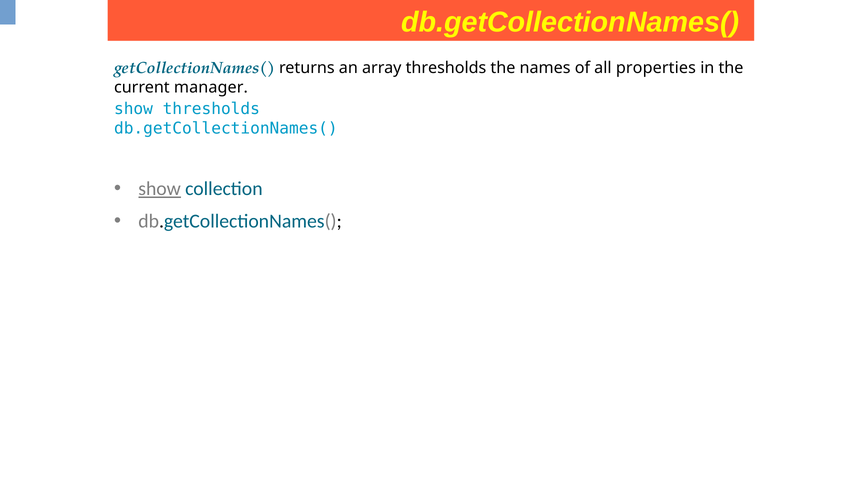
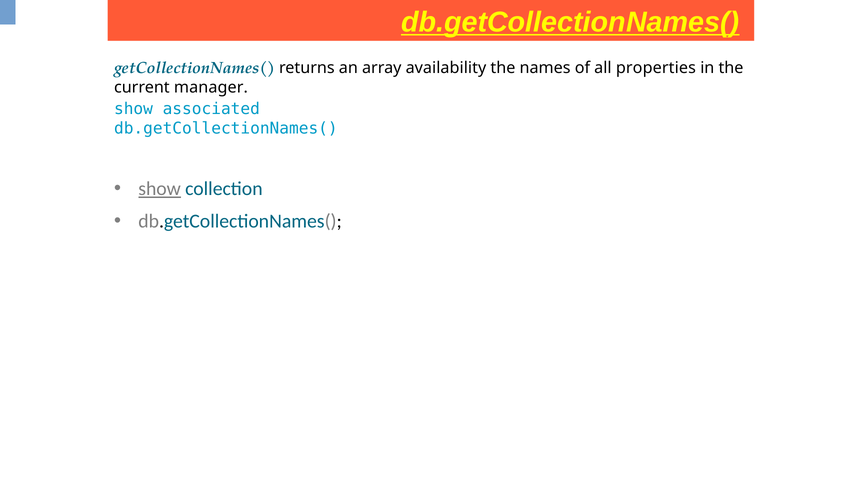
db.getCollectionNames( underline: none -> present (570, 22)
array thresholds: thresholds -> availability (446, 68)
show thresholds: thresholds -> associated (211, 109)
